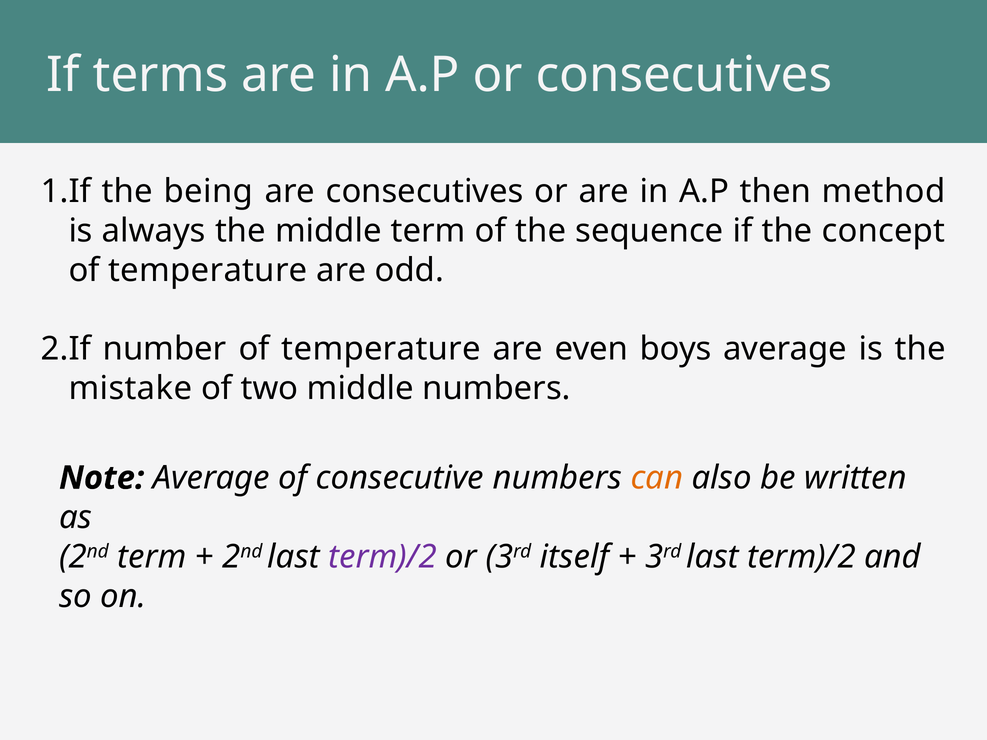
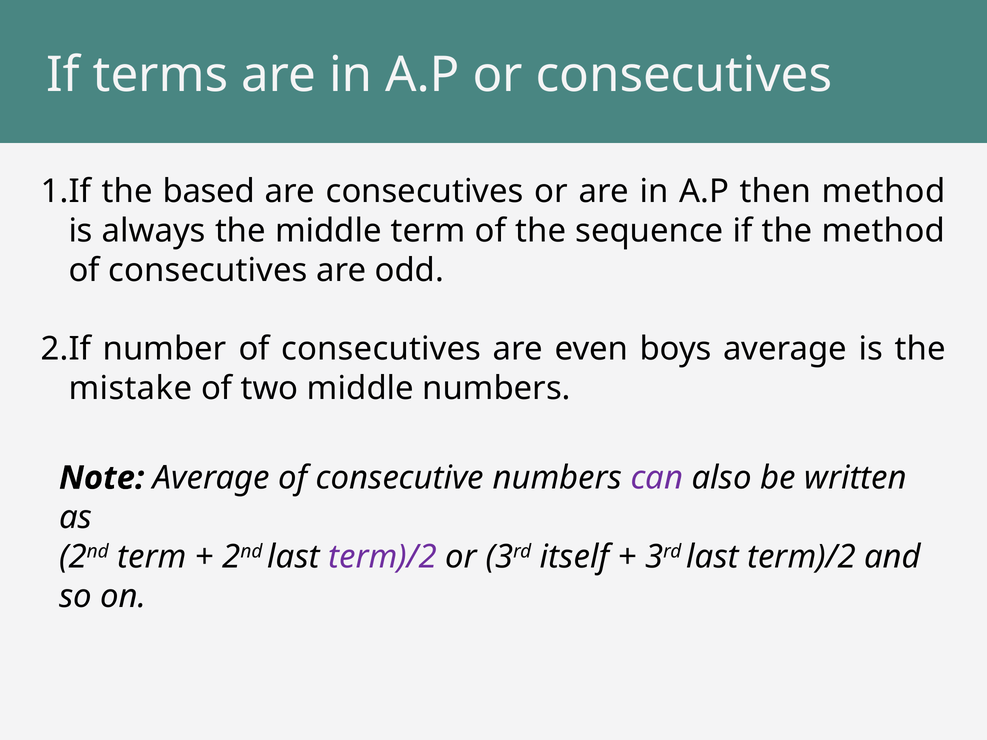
being: being -> based (209, 191)
the concept: concept -> method (883, 231)
temperature: temperature -> consecutives (208, 270)
number of temperature: temperature -> consecutives (381, 349)
can colour: orange -> purple (657, 478)
